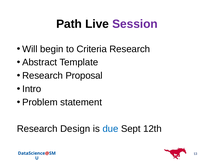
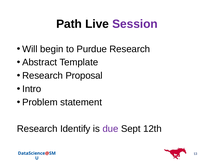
Criteria: Criteria -> Purdue (92, 49)
Design: Design -> Identify (75, 128)
due colour: blue -> purple (110, 128)
